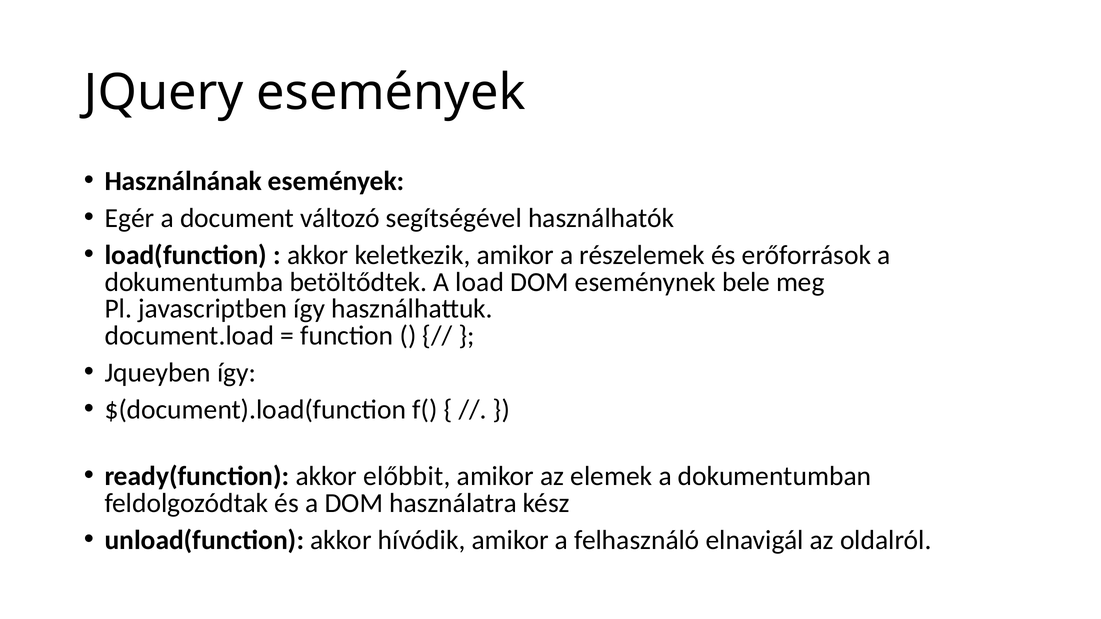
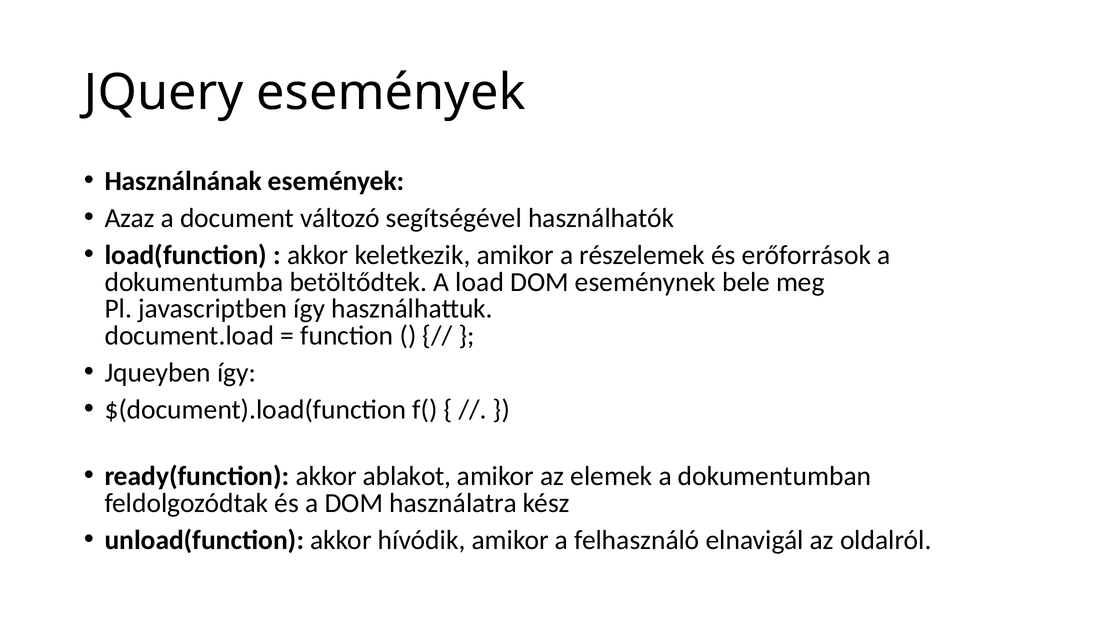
Egér: Egér -> Azaz (130, 218)
előbbit: előbbit -> ablakot (407, 477)
